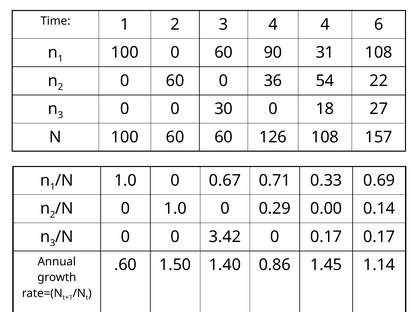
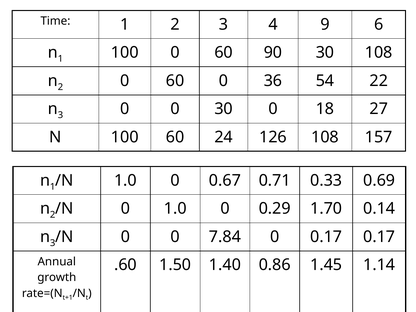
4 4: 4 -> 9 (325, 24)
90 31: 31 -> 30 (325, 52)
60 60: 60 -> 24 (224, 137)
0.00: 0.00 -> 1.70 (326, 209)
3.42: 3.42 -> 7.84 (225, 237)
